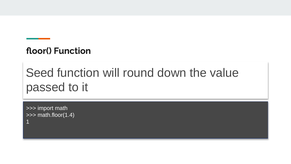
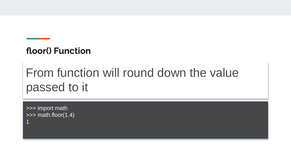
Seed: Seed -> From (40, 73)
